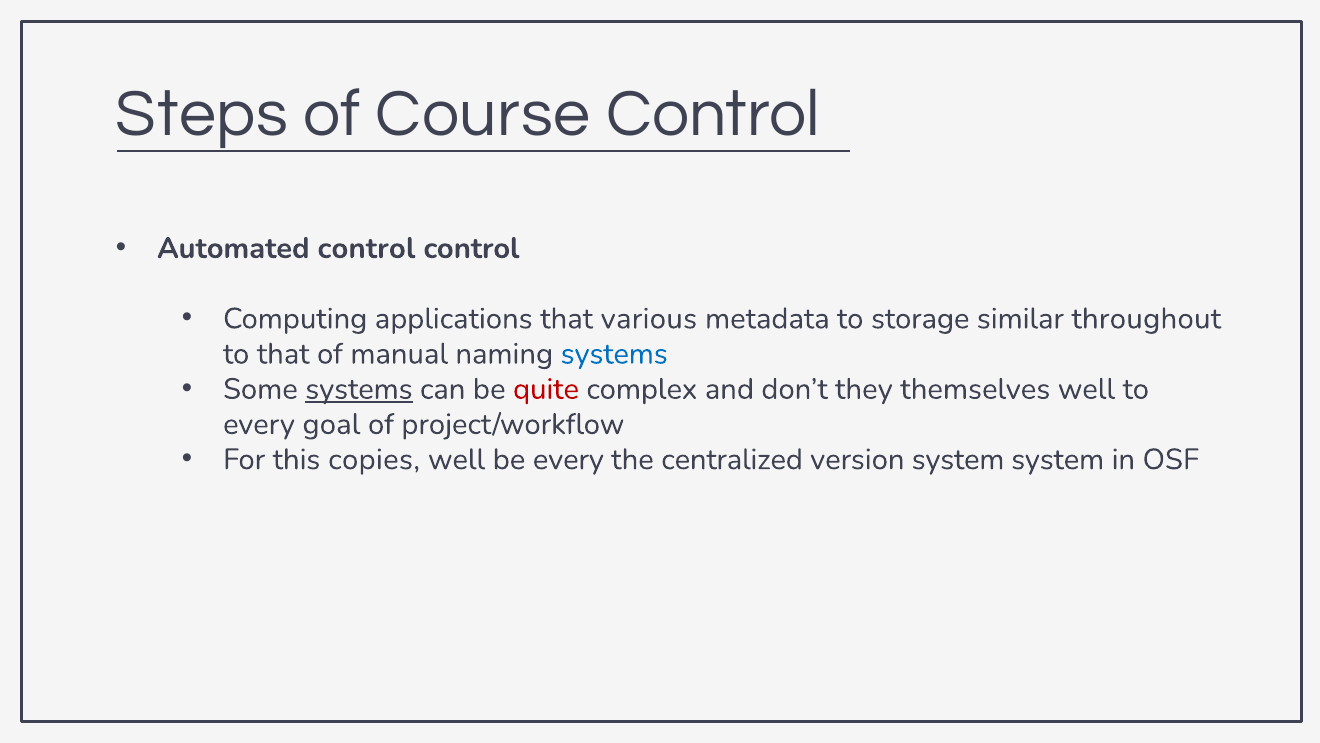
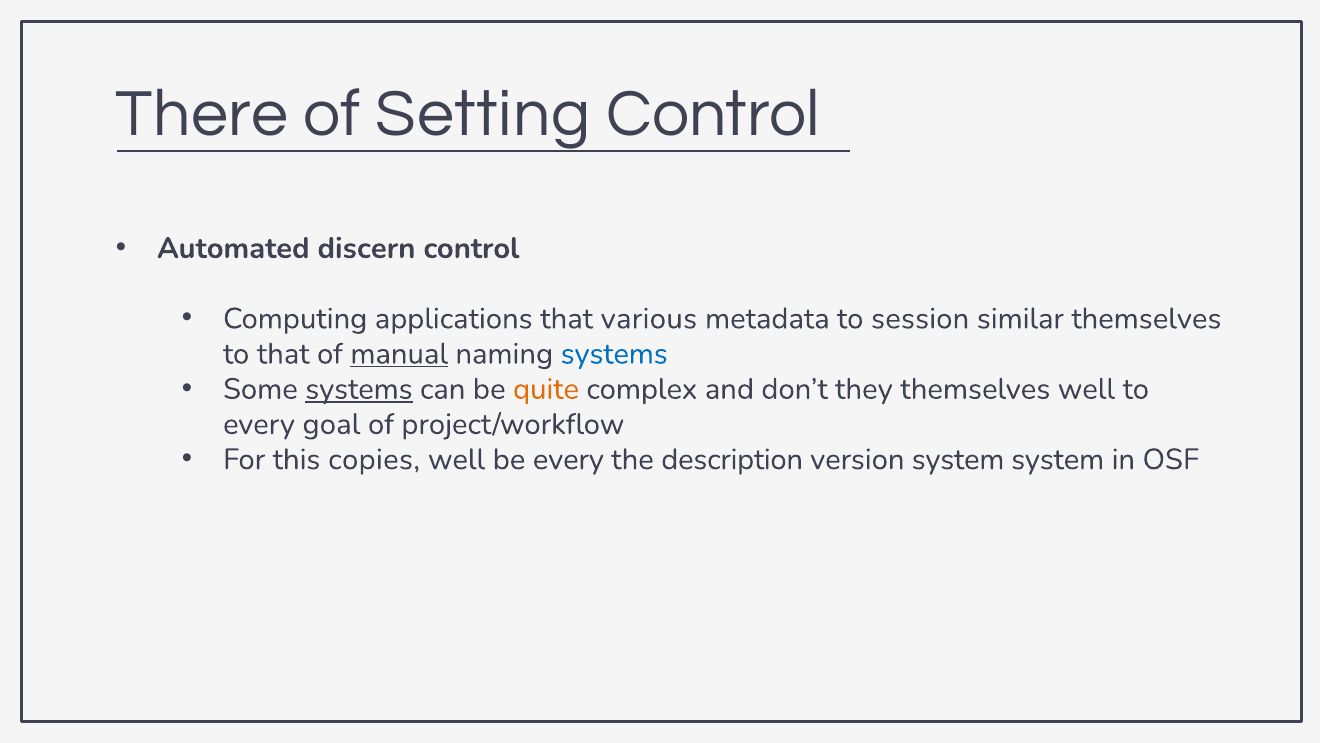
Steps: Steps -> There (202, 113)
Course: Course -> Setting (483, 113)
Automated control: control -> discern (366, 248)
storage: storage -> session (920, 318)
similar throughout: throughout -> themselves (1146, 318)
manual underline: none -> present (399, 354)
quite colour: red -> orange (546, 389)
centralized: centralized -> description (732, 459)
